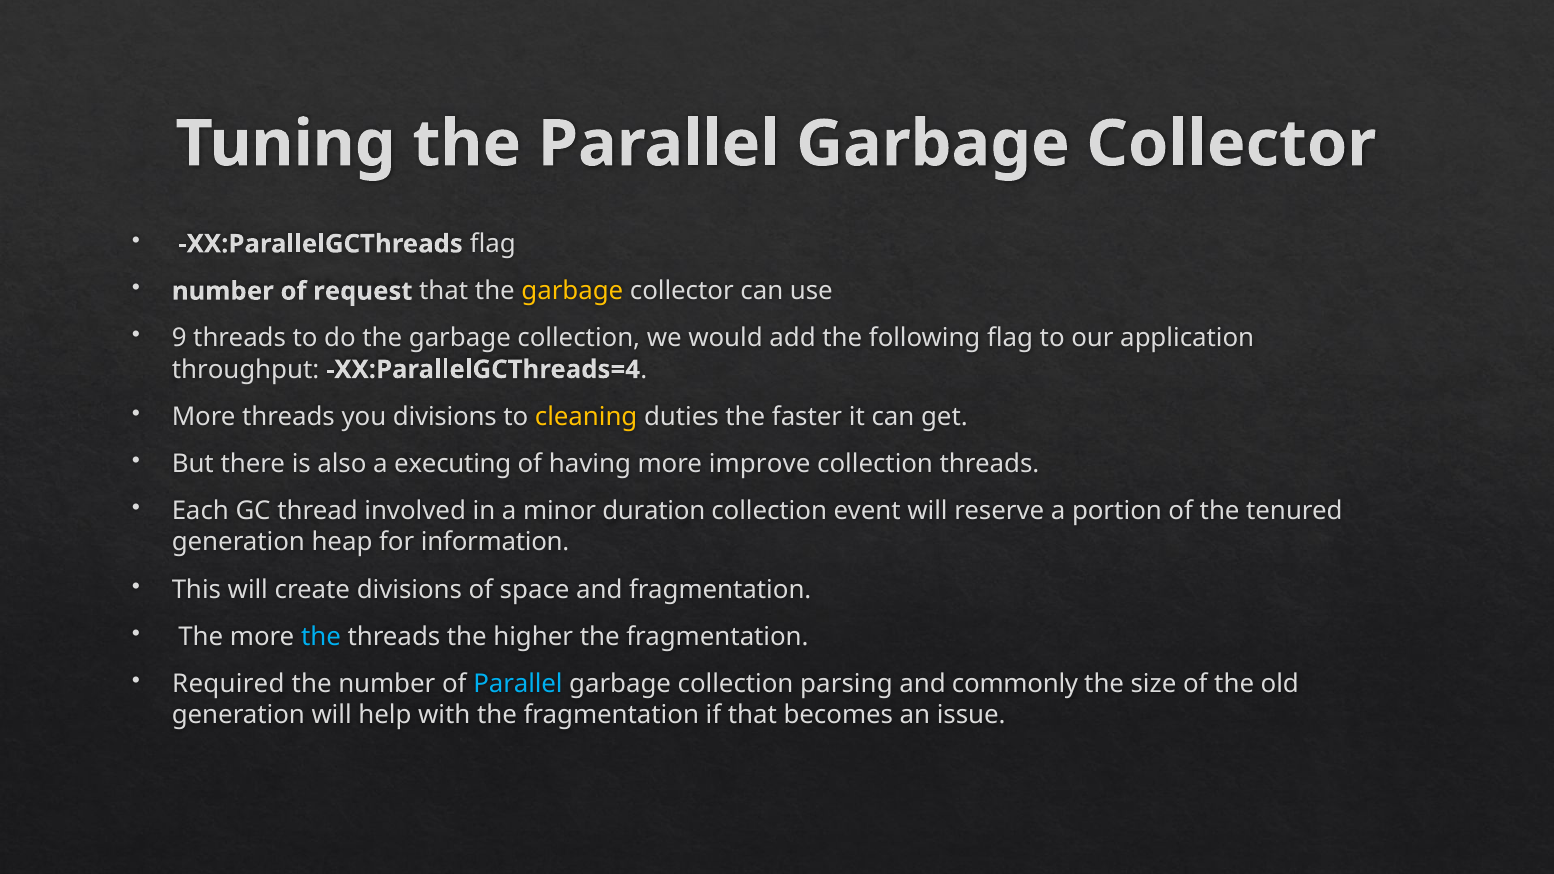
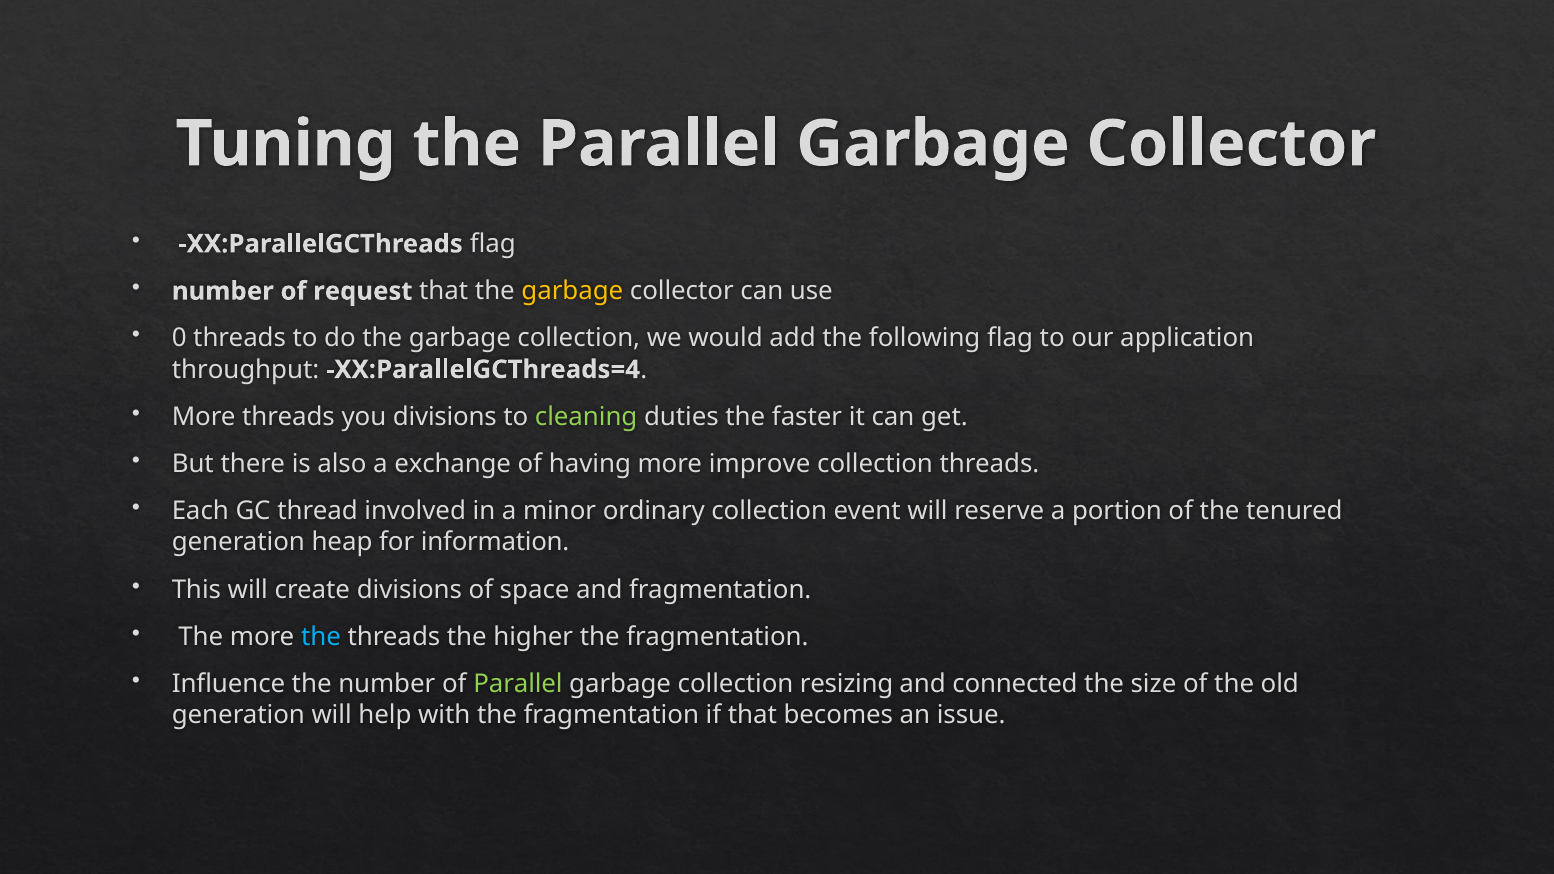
9: 9 -> 0 (179, 338)
cleaning colour: yellow -> light green (586, 417)
executing: executing -> exchange (453, 464)
duration: duration -> ordinary (654, 511)
Required: Required -> Influence (229, 684)
Parallel colour: light blue -> light green (518, 684)
parsing: parsing -> resizing (847, 684)
commonly: commonly -> connected (1015, 684)
